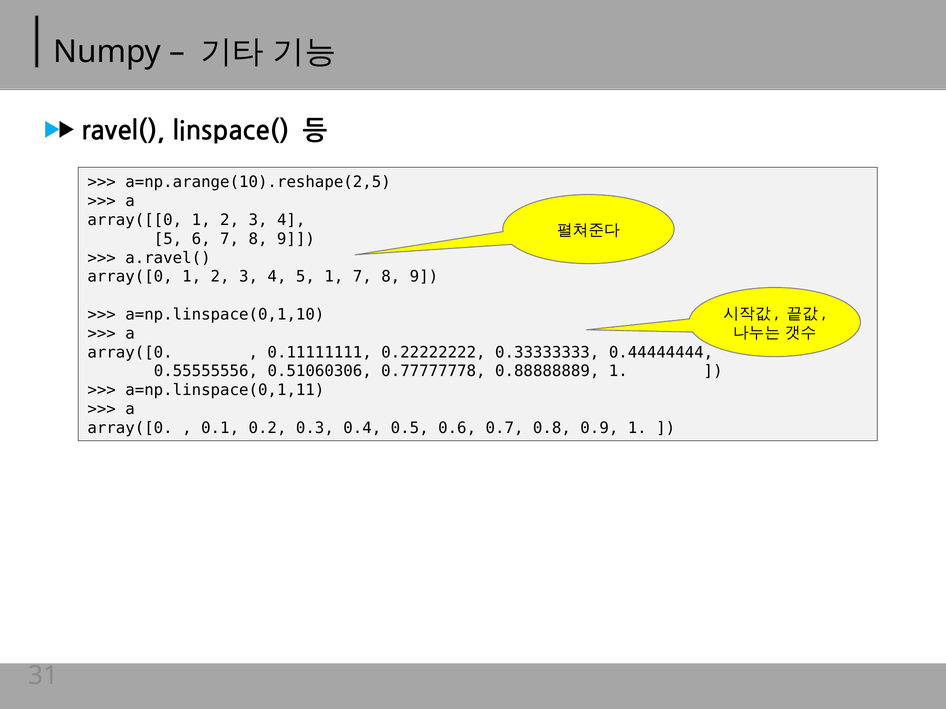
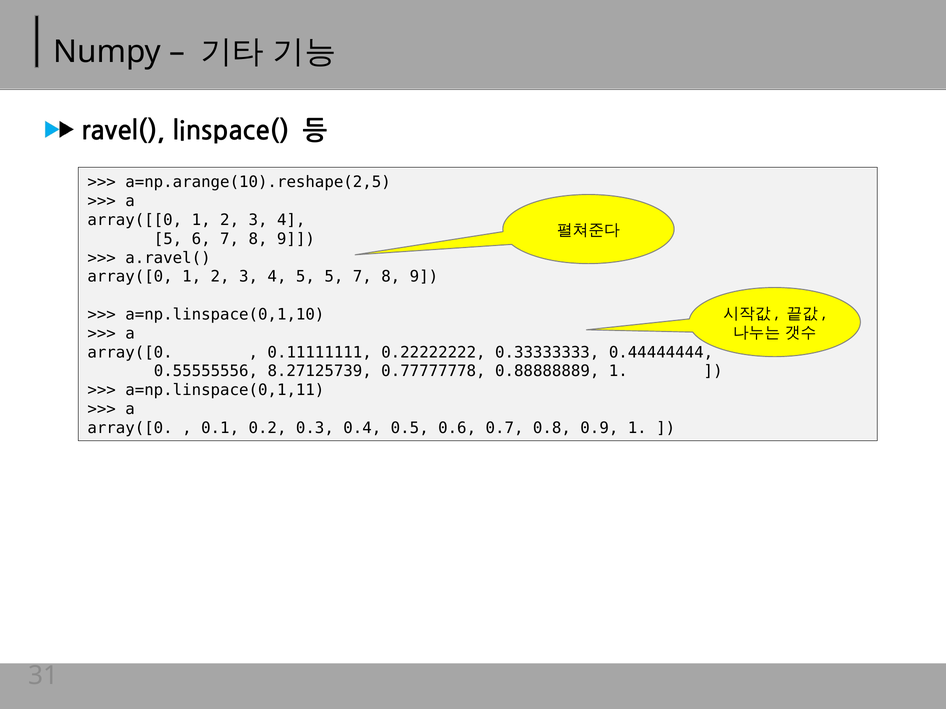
5 1: 1 -> 5 (334, 277)
0.51060306: 0.51060306 -> 8.27125739 (320, 372)
